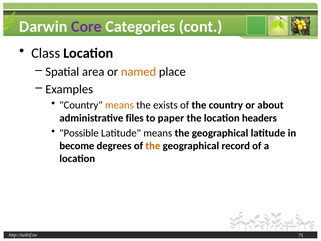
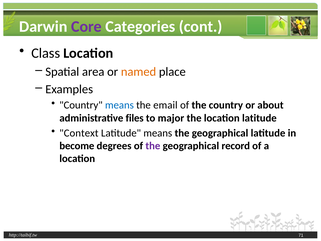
means colour: orange -> blue (119, 105)
exists: exists -> email (165, 105)
paper: paper -> major (171, 118)
location headers: headers -> latitude (259, 118)
Possible: Possible -> Context (79, 133)
the colour: orange -> purple (153, 146)
